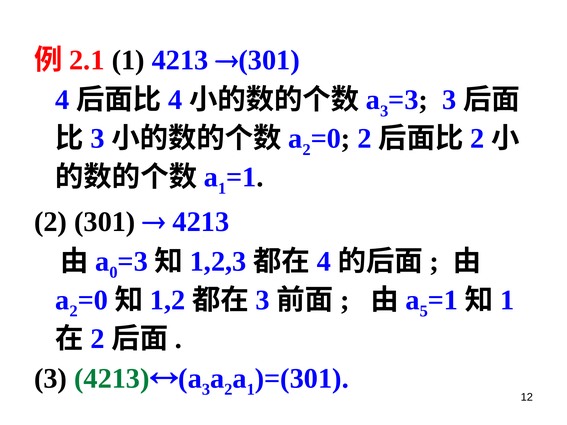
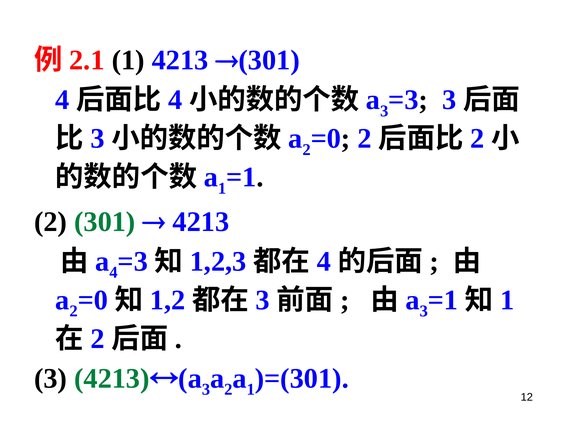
301 colour: black -> green (105, 222)
0: 0 -> 4 (114, 272)
5: 5 -> 3 (424, 311)
